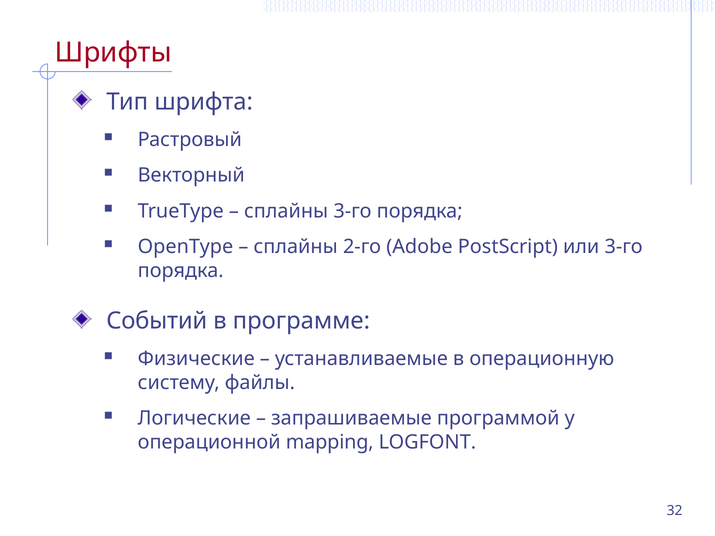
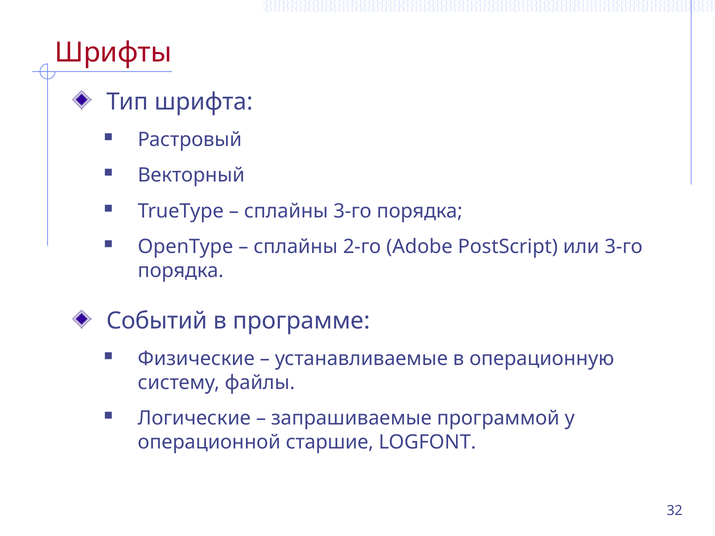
mapping: mapping -> старшие (330, 442)
